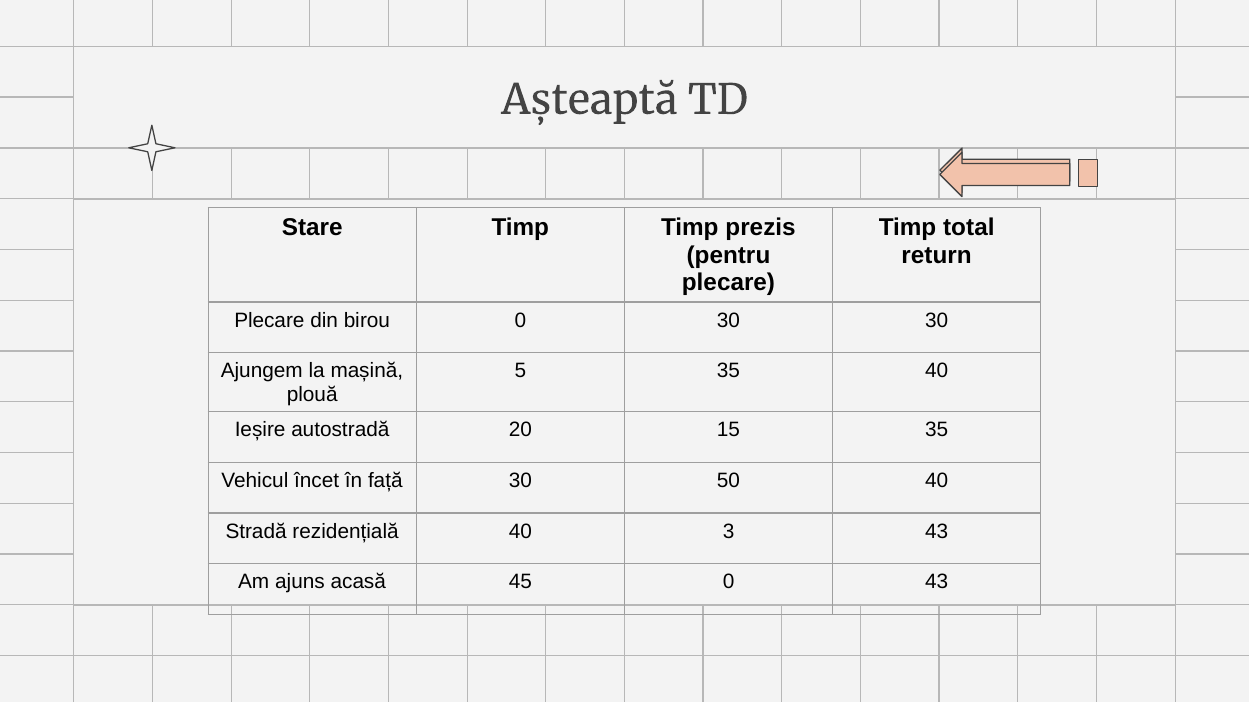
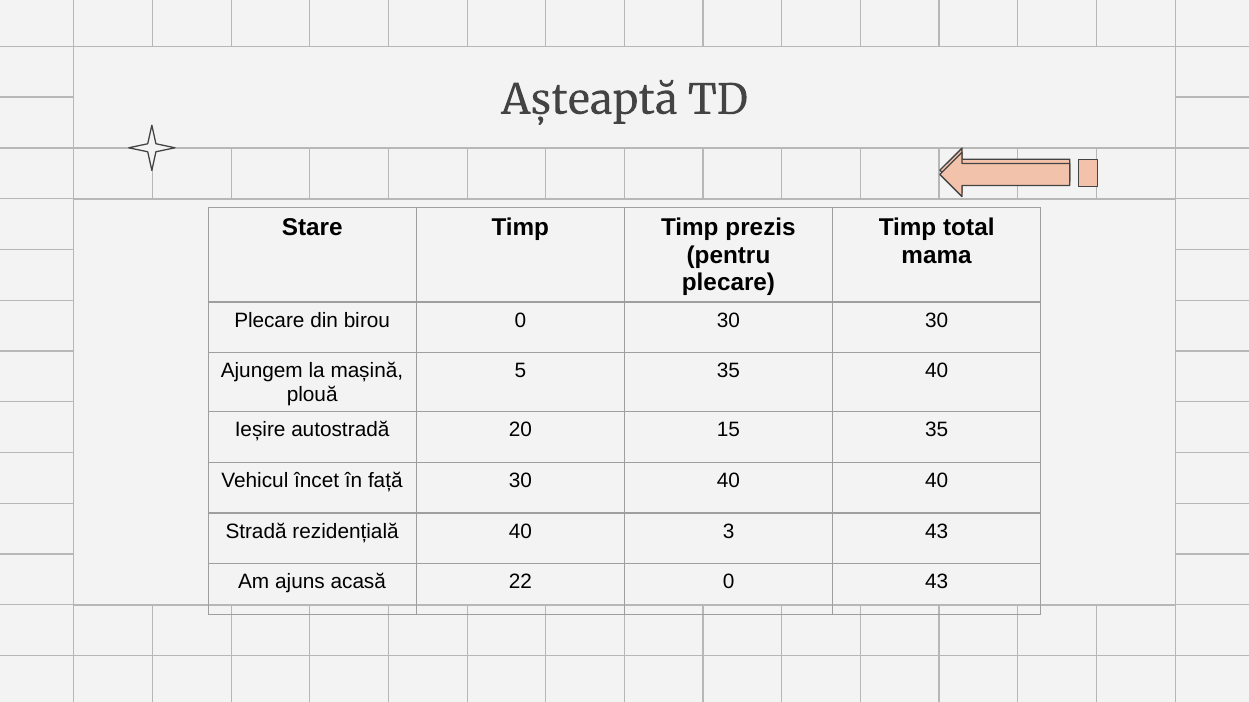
return: return -> mama (937, 255)
30 50: 50 -> 40 (729, 481)
45: 45 -> 22 (520, 582)
